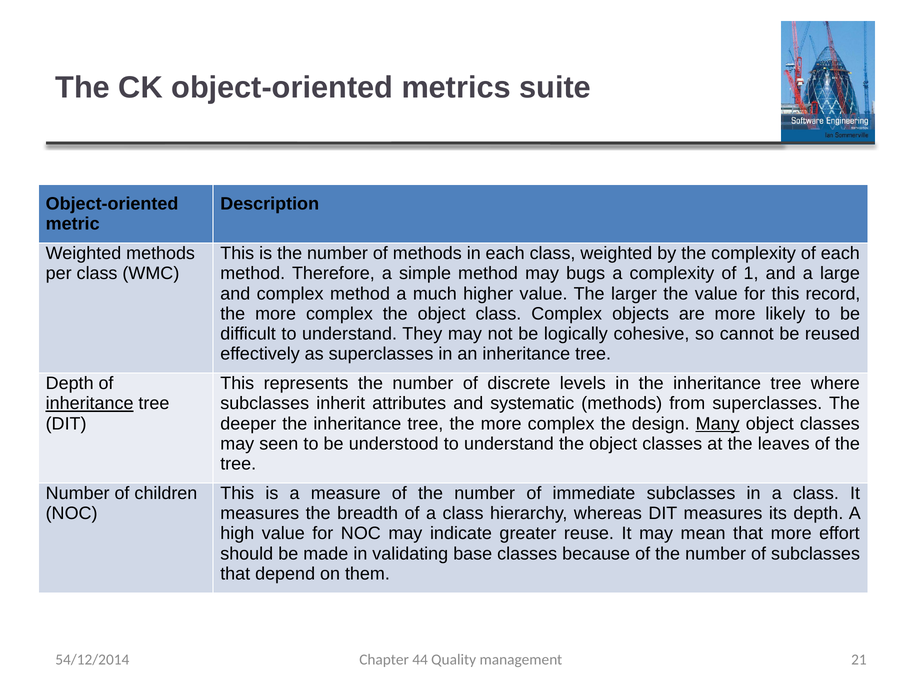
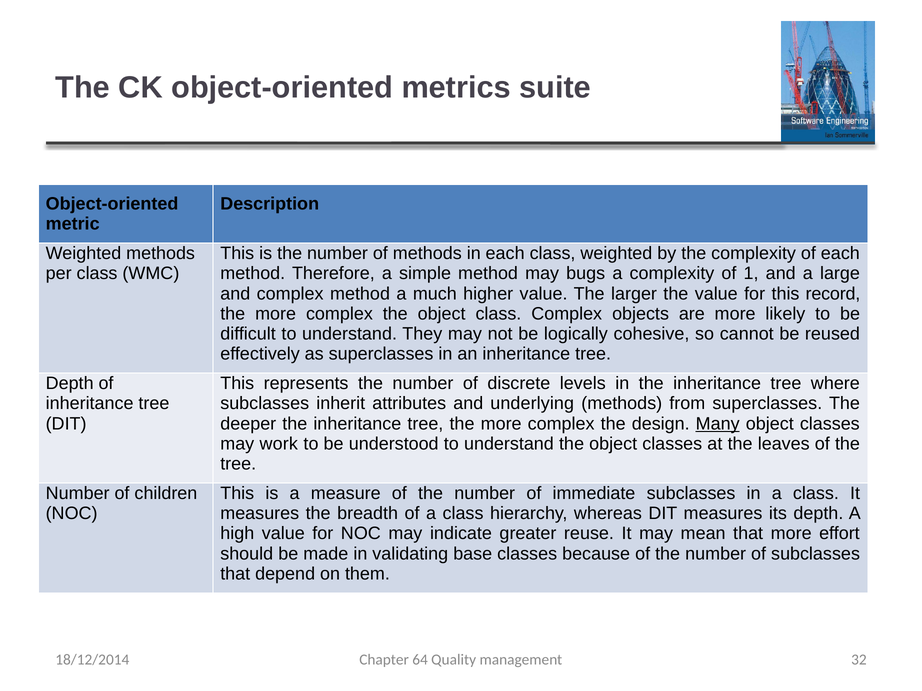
inheritance underline: present -> none (90, 404)
systematic: systematic -> underlying (532, 404)
seen: seen -> work (279, 444)
44: 44 -> 64 (420, 660)
21: 21 -> 32 (859, 660)
54/12/2014: 54/12/2014 -> 18/12/2014 (92, 660)
